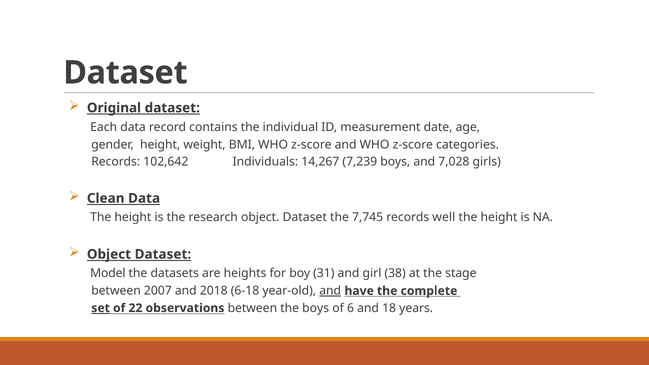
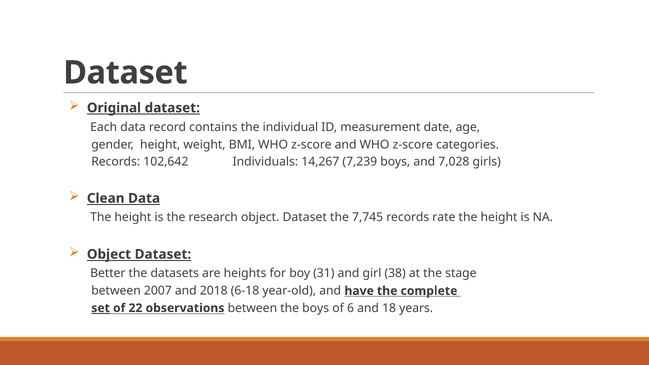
well: well -> rate (444, 217)
Model: Model -> Better (108, 273)
and underline: present -> none (330, 291)
